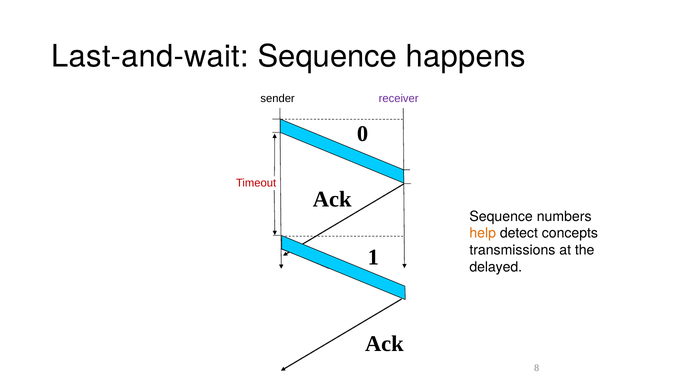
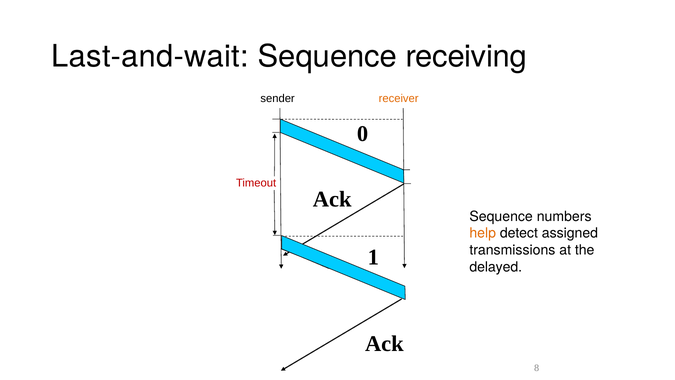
happens: happens -> receiving (466, 57)
receiver colour: purple -> orange (399, 99)
concepts: concepts -> assigned (570, 233)
